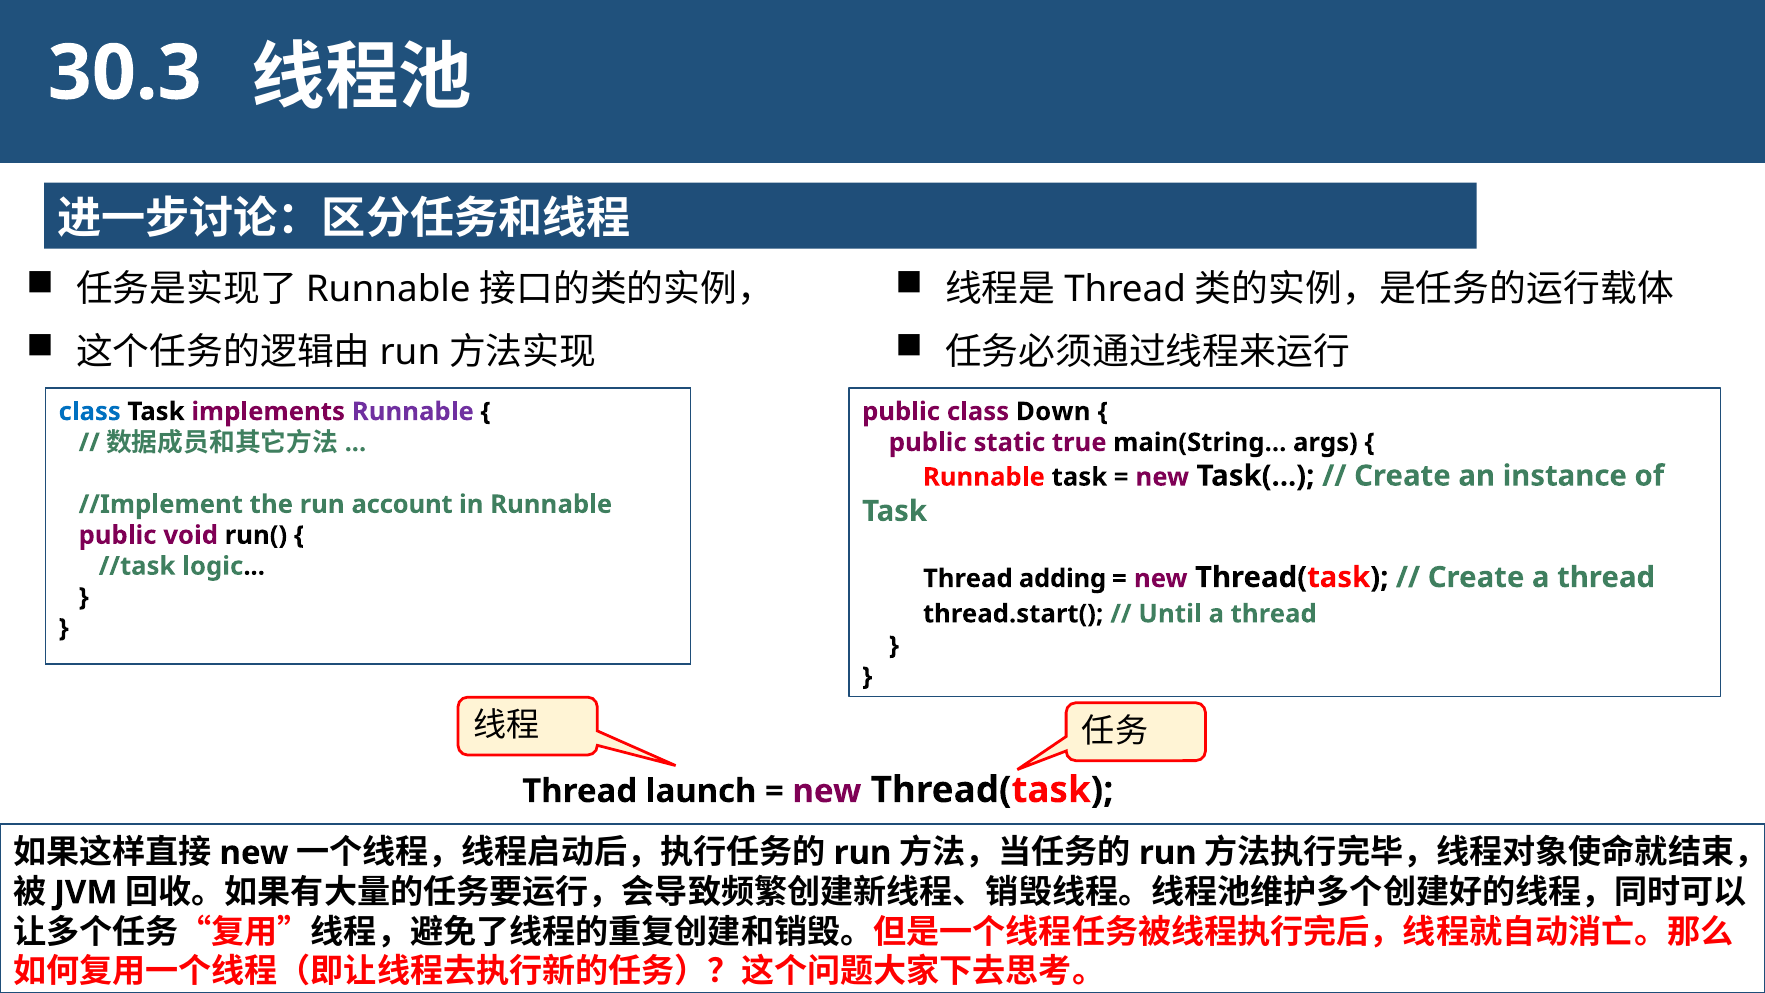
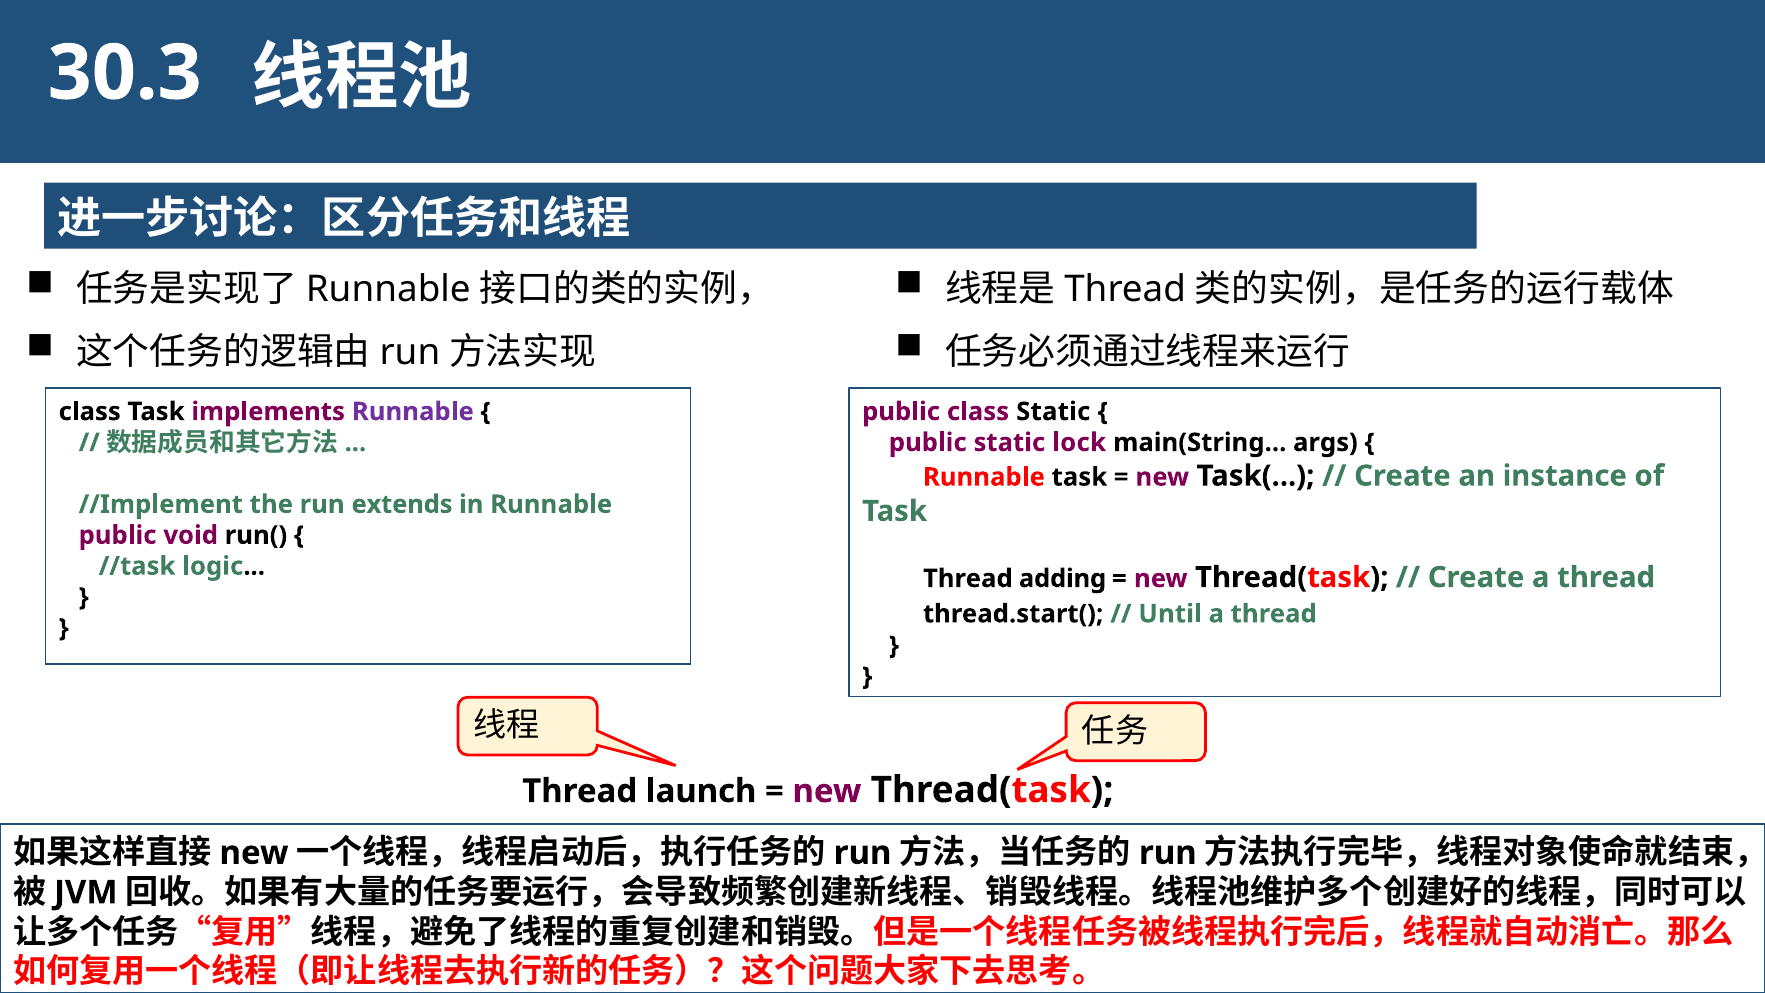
class colour: blue -> black (90, 412)
class Down: Down -> Static (1053, 412)
true: true -> lock (1079, 442)
account: account -> extends (402, 504)
